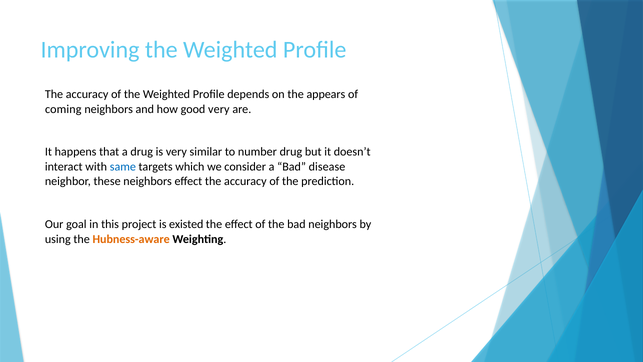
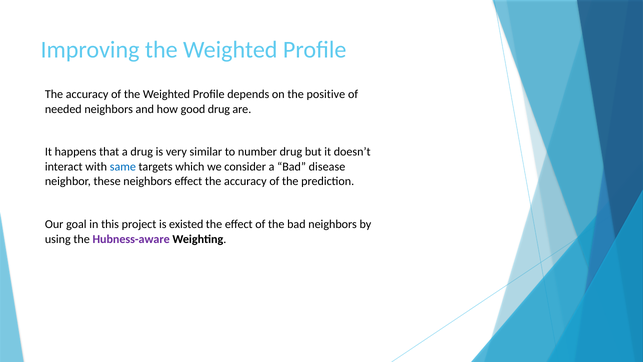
appears: appears -> positive (326, 94)
coming: coming -> needed (63, 109)
good very: very -> drug (219, 109)
Hubness-aware colour: orange -> purple (131, 239)
